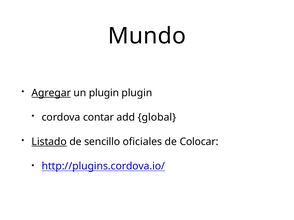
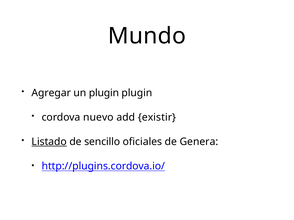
Agregar underline: present -> none (51, 93)
contar: contar -> nuevo (98, 118)
global: global -> existir (157, 118)
Colocar: Colocar -> Genera (199, 142)
